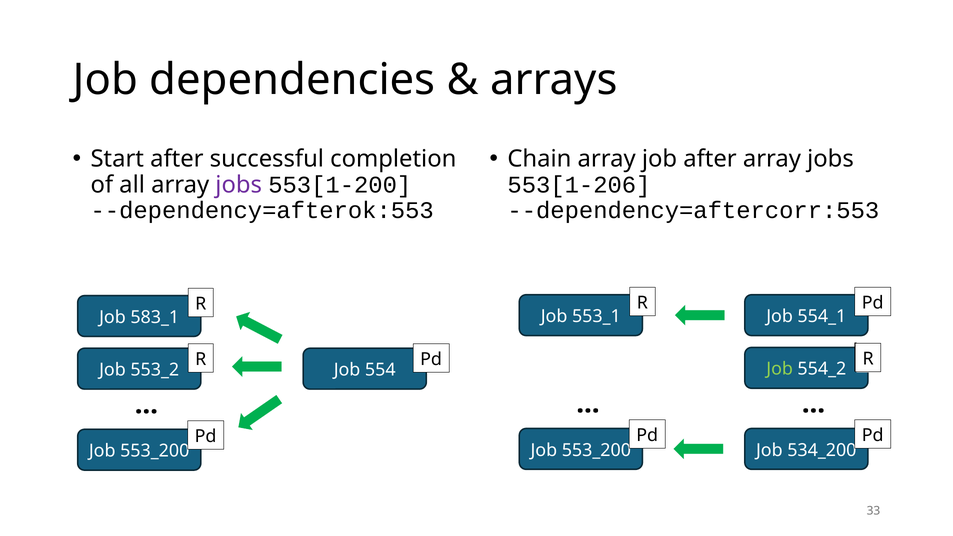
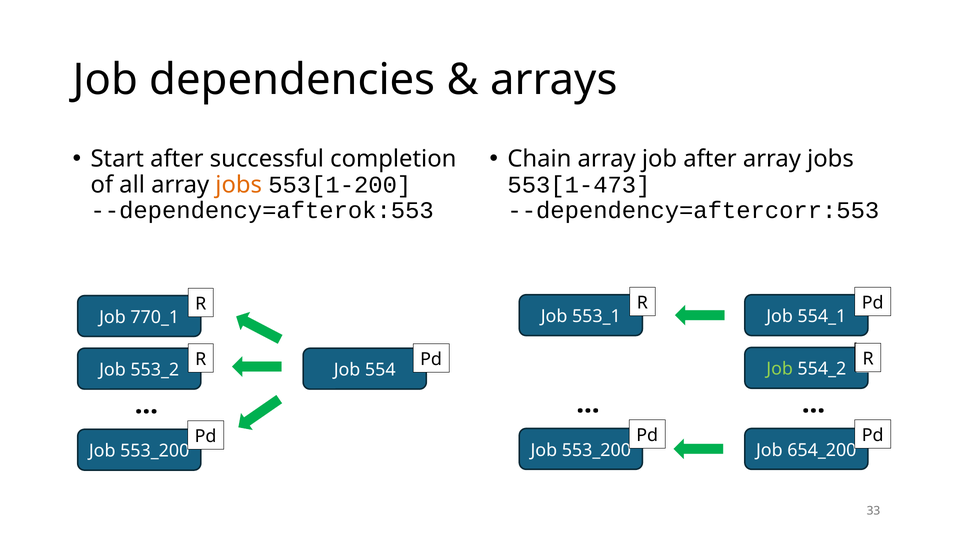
553[1-206: 553[1-206 -> 553[1-473 (579, 185)
jobs colour: purple -> orange (239, 185)
583_1: 583_1 -> 770_1 (155, 317)
534_200: 534_200 -> 654_200 (822, 450)
